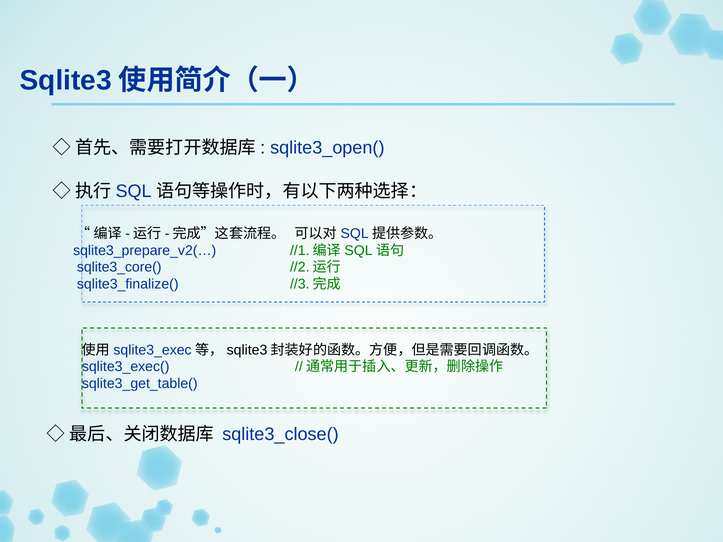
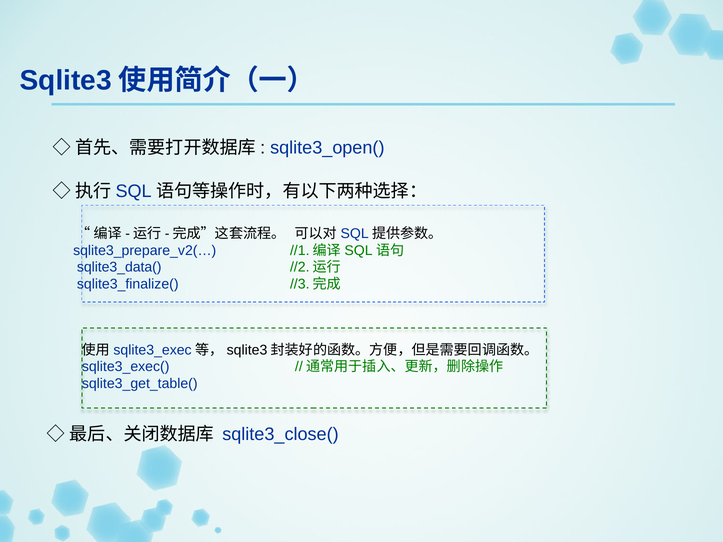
sqlite3_core(: sqlite3_core( -> sqlite3_data( (119, 267)
